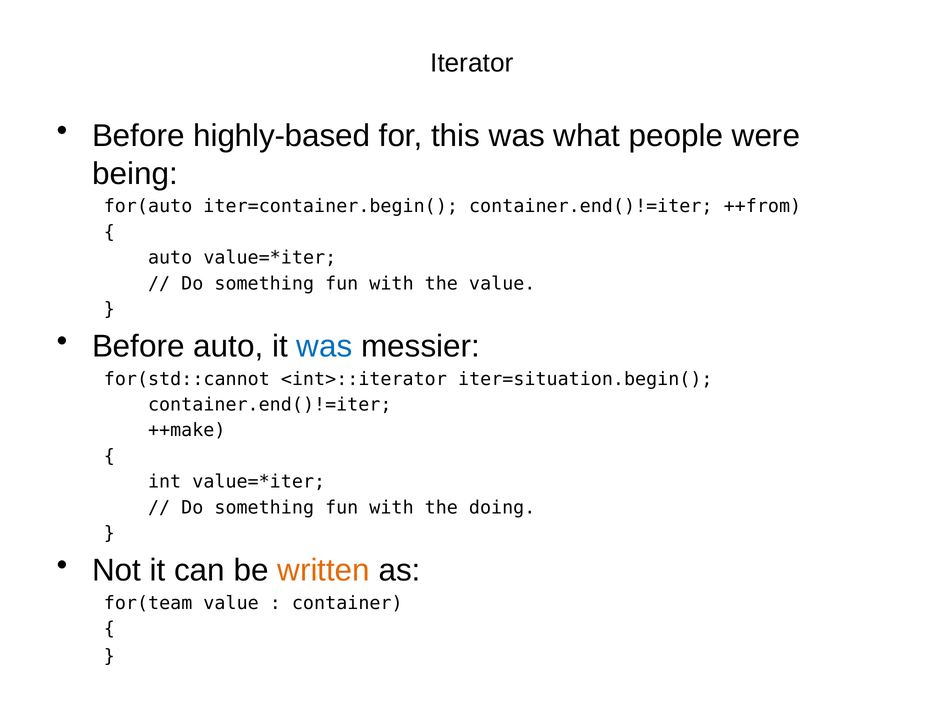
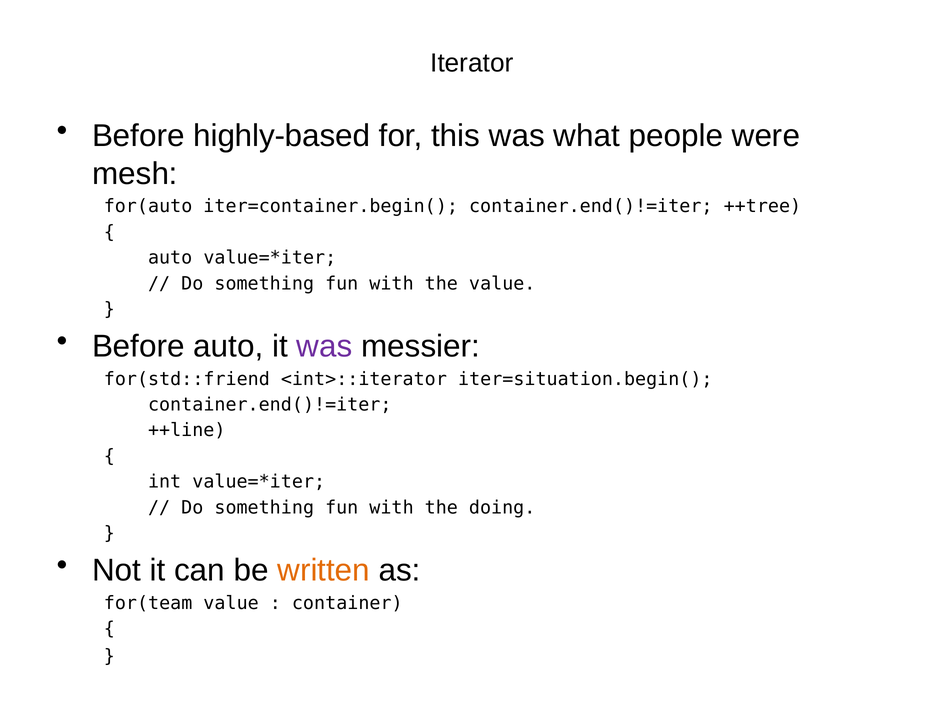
being: being -> mesh (135, 174)
++from: ++from -> ++tree (762, 206)
was colour: blue -> purple (324, 346)
for(std::cannot: for(std::cannot -> for(std::friend (187, 379)
++make: ++make -> ++line (187, 430)
